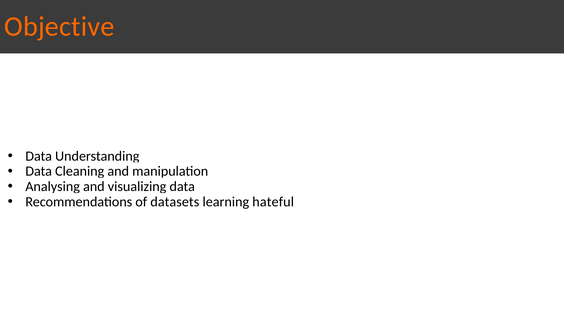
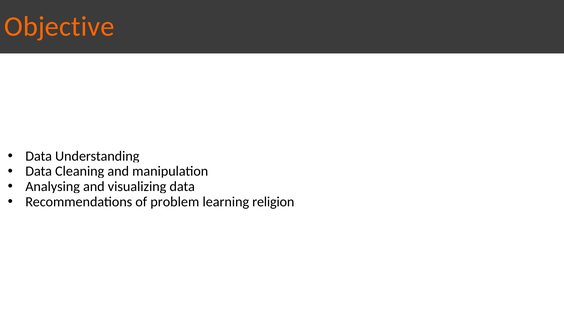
datasets: datasets -> problem (175, 201)
hateful: hateful -> religion (273, 201)
